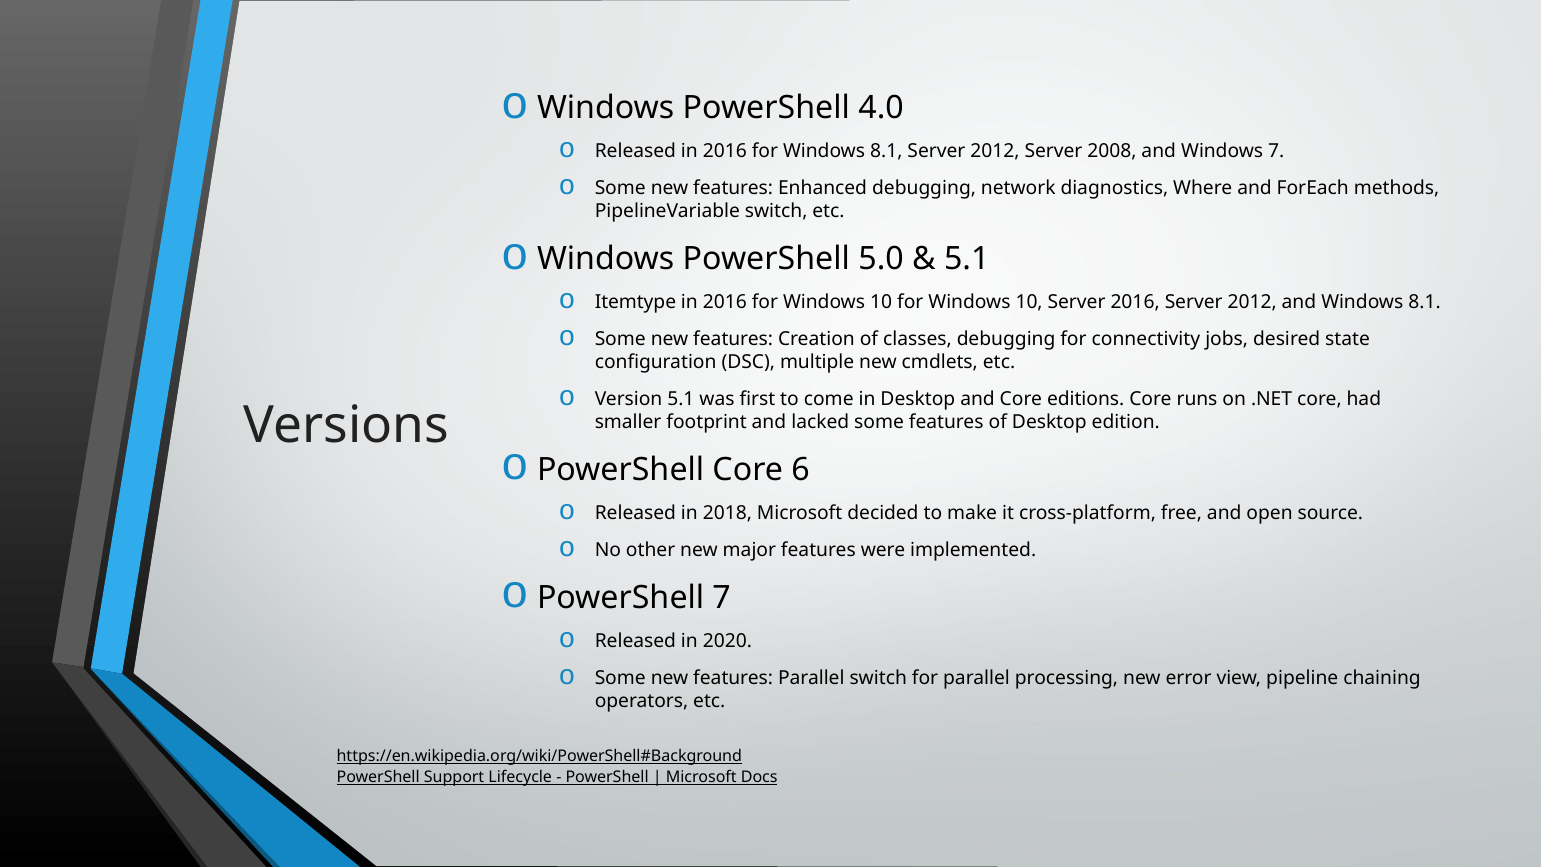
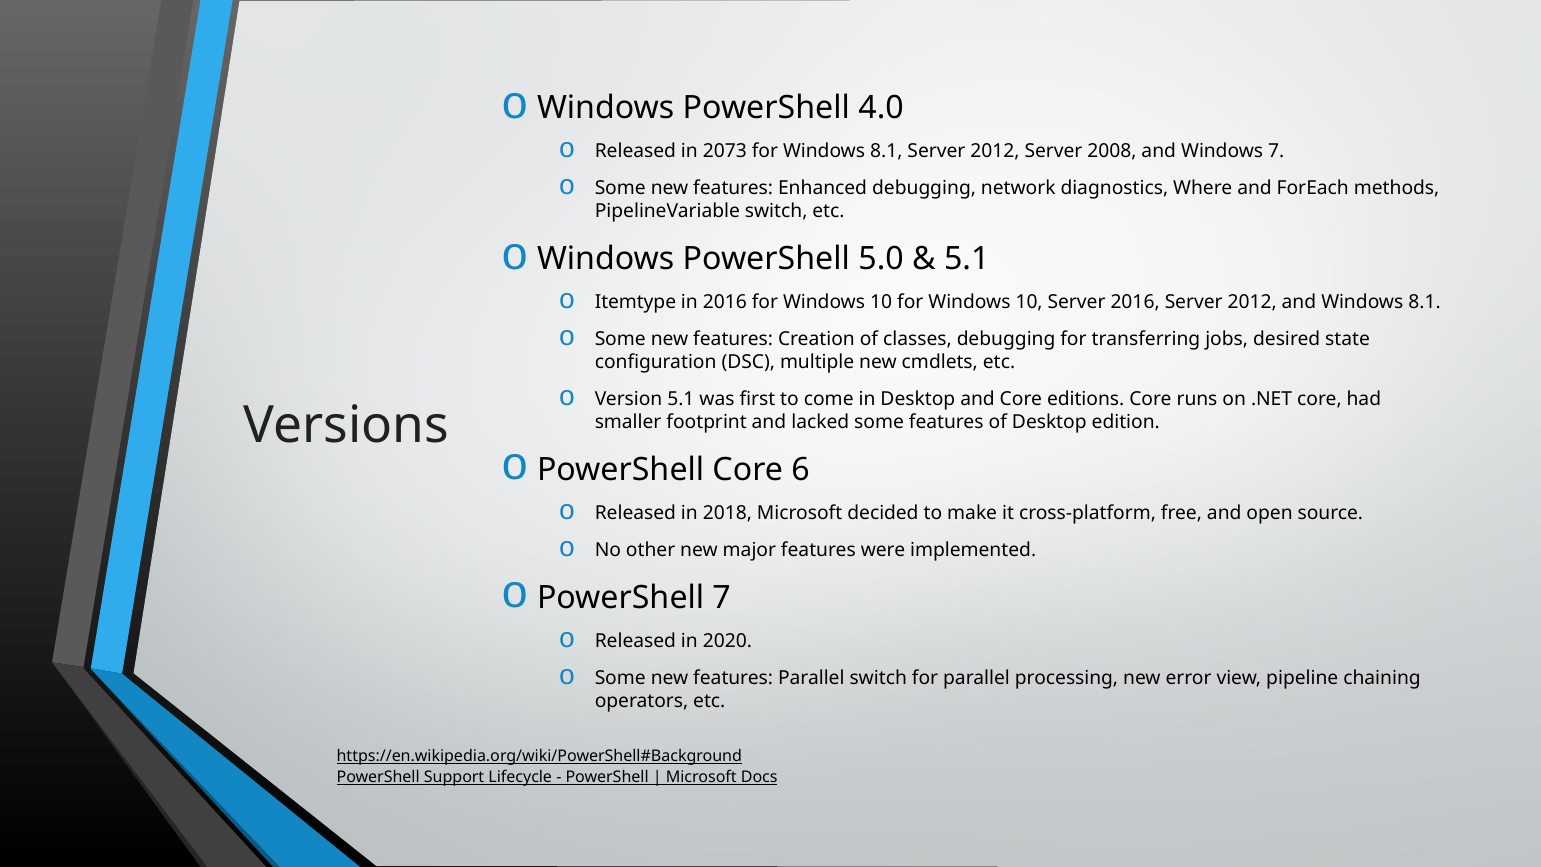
Released in 2016: 2016 -> 2073 (725, 151)
connectivity: connectivity -> transferring (1146, 339)
